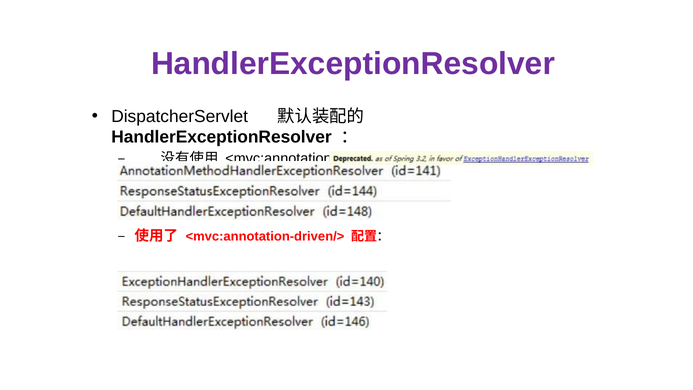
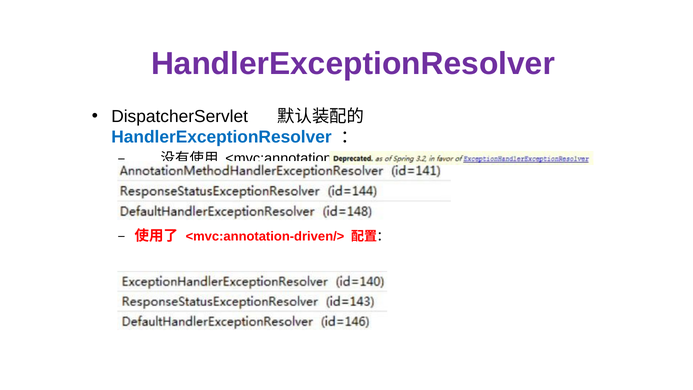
HandlerExceptionResolver colour: black -> blue (221, 137)
